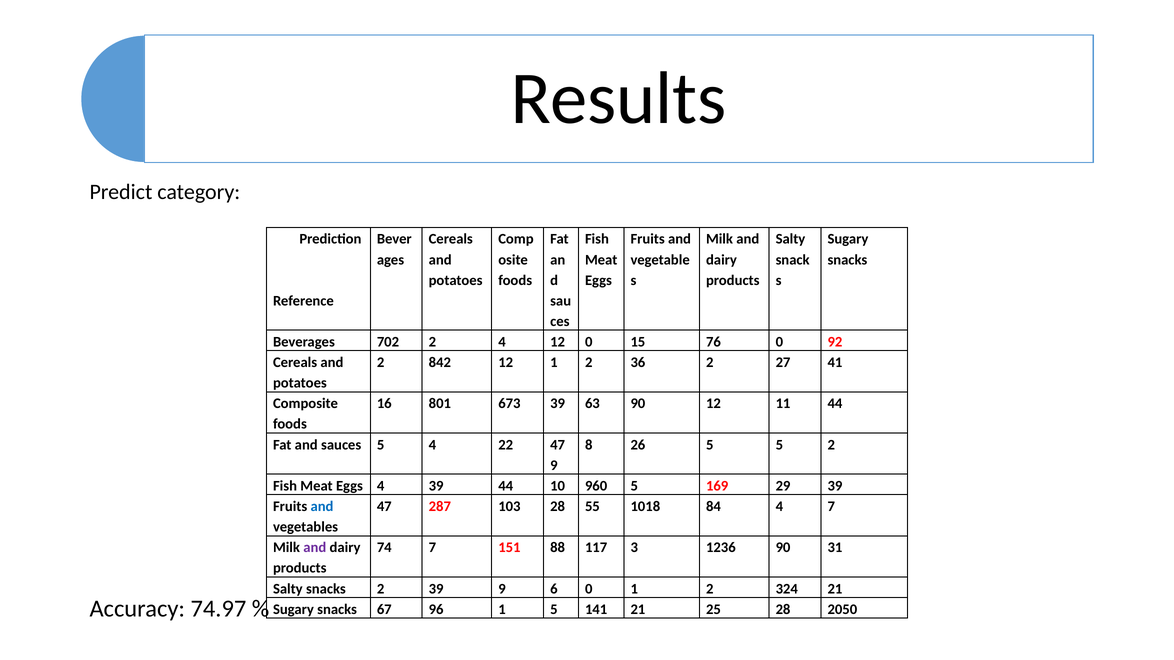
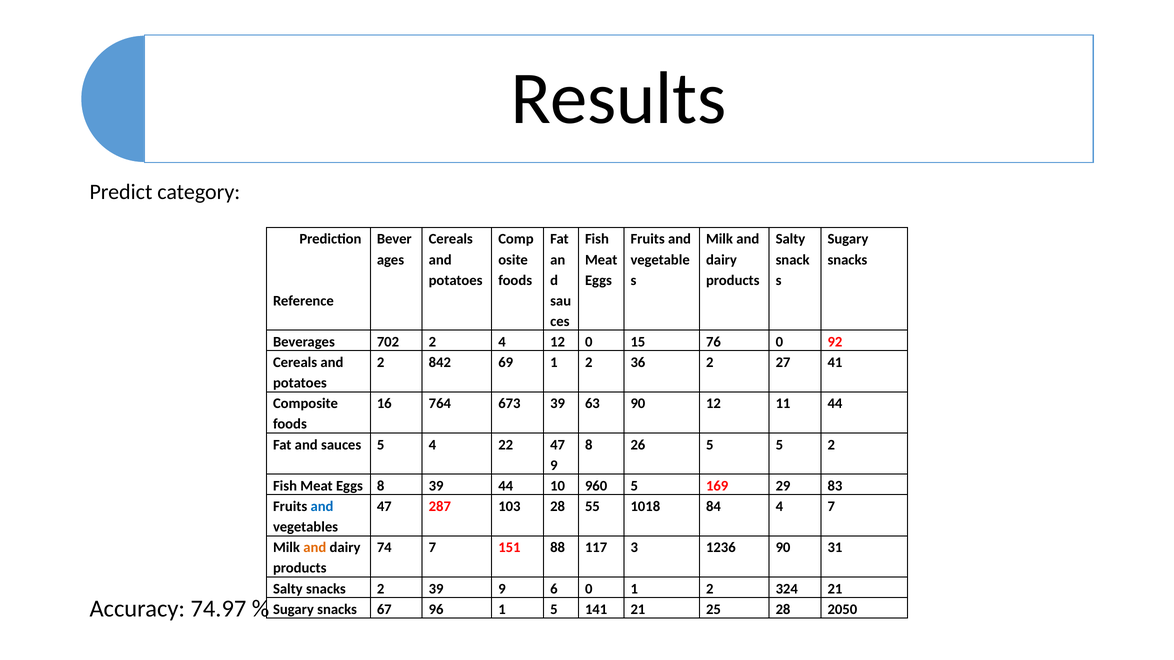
842 12: 12 -> 69 (506, 363)
801: 801 -> 764 (440, 404)
Eggs 4: 4 -> 8 (381, 486)
29 39: 39 -> 83 (835, 486)
and colour: purple -> orange (315, 548)
